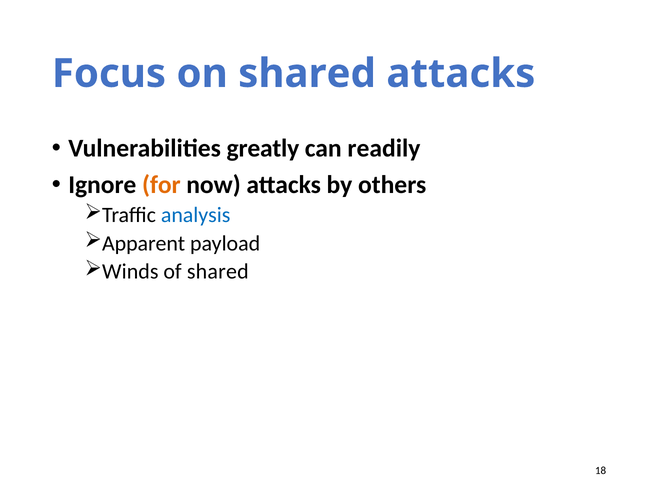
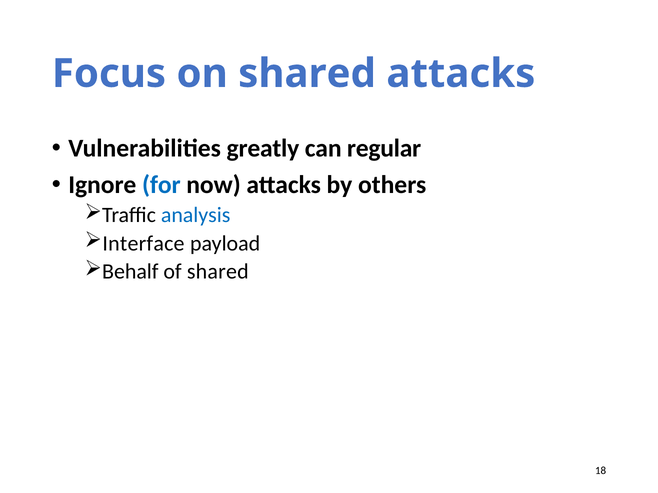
readily: readily -> regular (384, 148)
for colour: orange -> blue (161, 185)
Apparent: Apparent -> Interface (144, 244)
Winds: Winds -> Behalf (130, 272)
